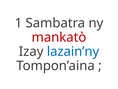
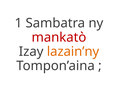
lazain’ny colour: blue -> orange (73, 51)
